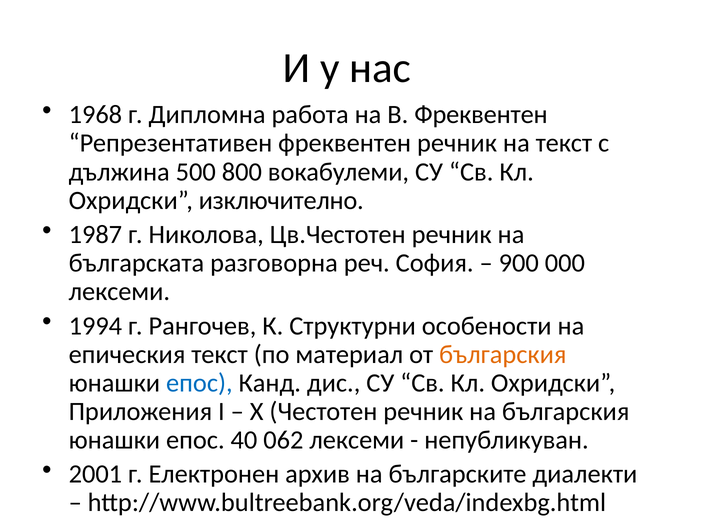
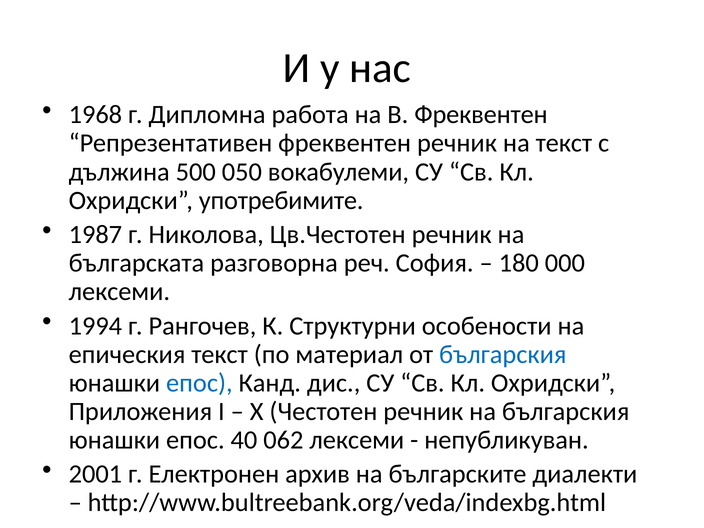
800: 800 -> 050 (242, 172)
изключително: изключително -> употребимите (281, 200)
900: 900 -> 180 (519, 263)
българския colour: orange -> blue (503, 354)
